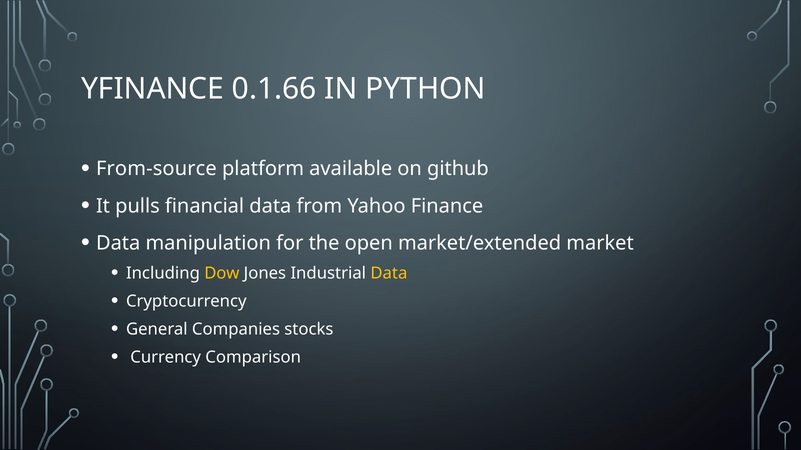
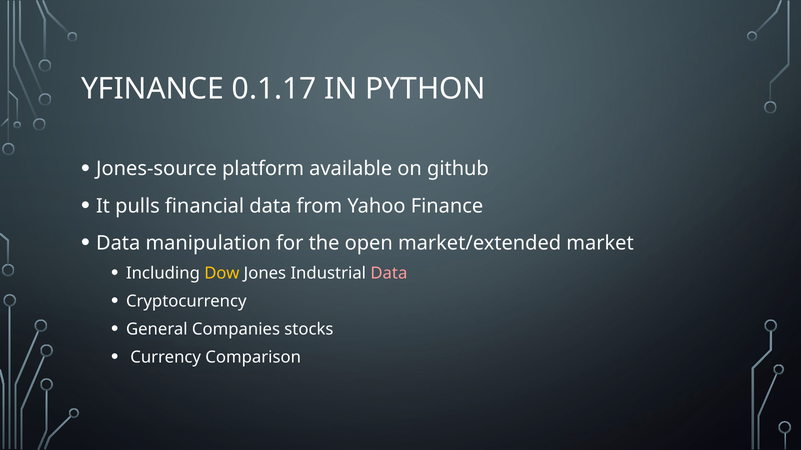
0.1.66: 0.1.66 -> 0.1.17 (274, 89)
From-source: From-source -> Jones-source (156, 169)
Data colour: yellow -> pink (389, 273)
